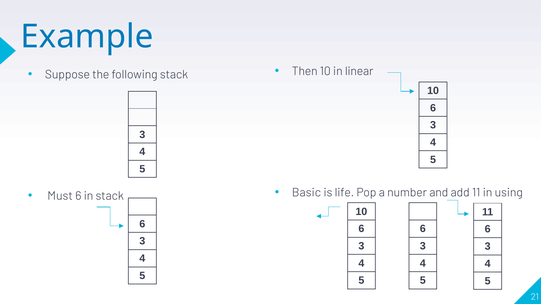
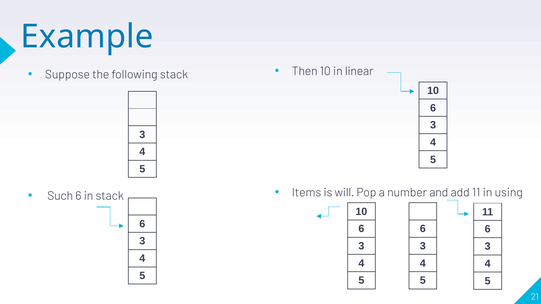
Basic: Basic -> Items (307, 193)
life: life -> will (344, 193)
Must: Must -> Such (60, 196)
